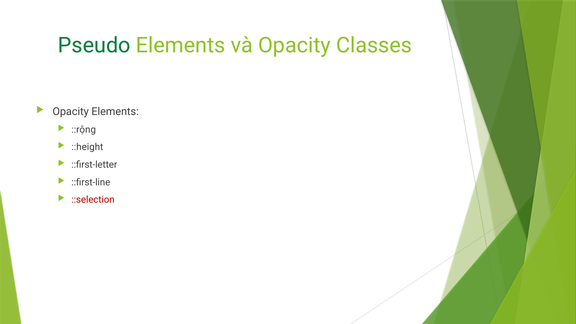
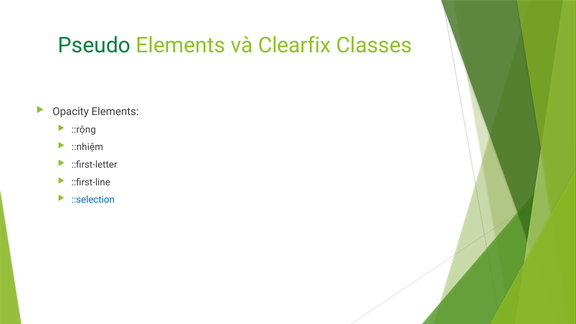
và Opacity: Opacity -> Clearfix (294, 45)
::height: ::height -> ::nhiệm (87, 147)
::selection colour: red -> blue (93, 200)
